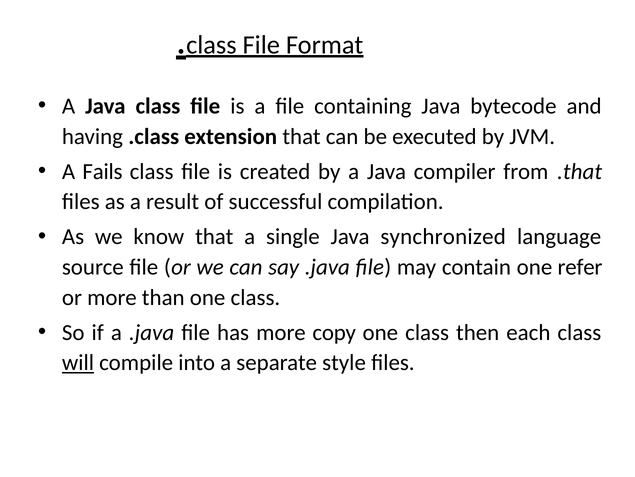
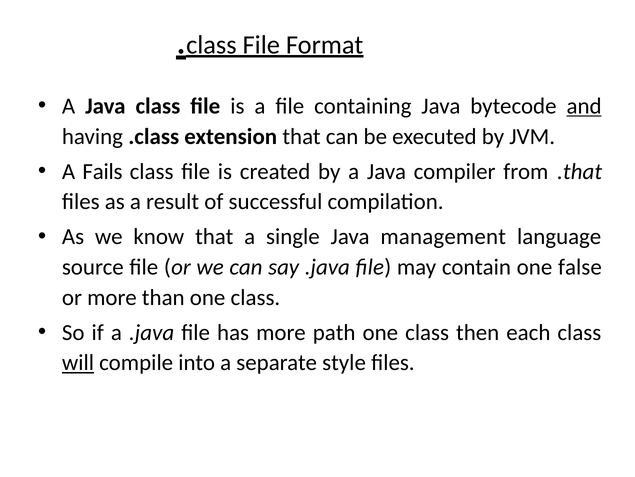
and underline: none -> present (584, 106)
synchronized: synchronized -> management (443, 236)
refer: refer -> false (580, 267)
copy: copy -> path (334, 332)
